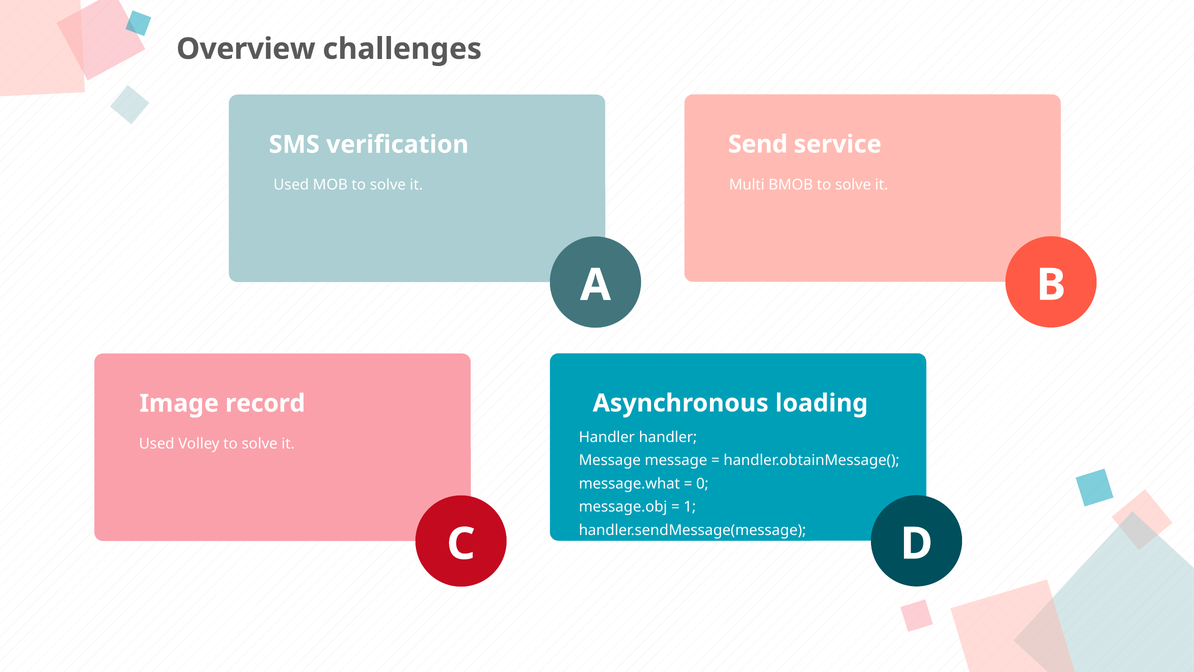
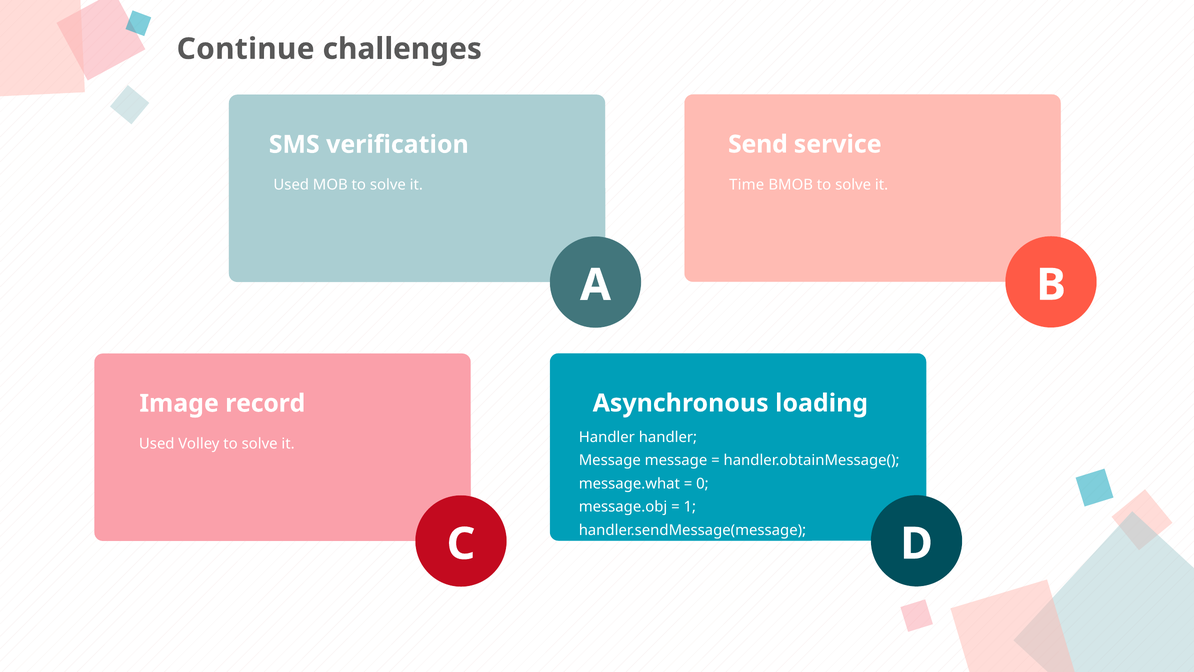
Overview: Overview -> Continue (246, 49)
Multi: Multi -> Time (747, 185)
